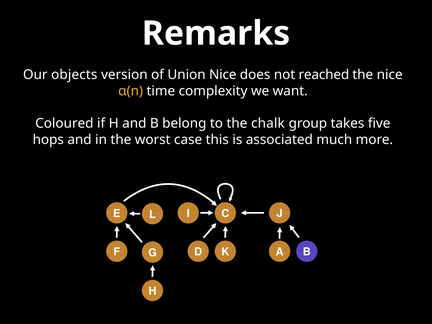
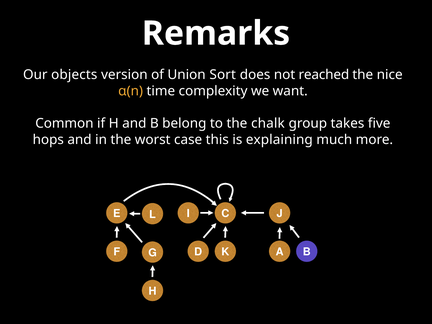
Union Nice: Nice -> Sort (223, 75)
Coloured: Coloured -> Common (64, 123)
associated: associated -> explaining (279, 140)
